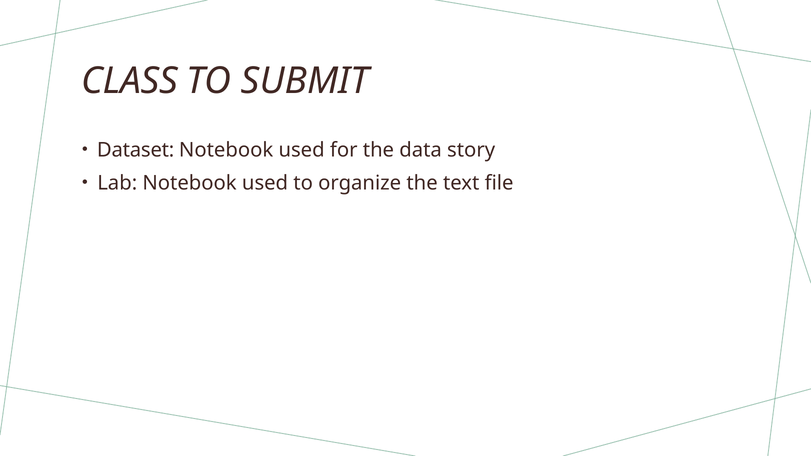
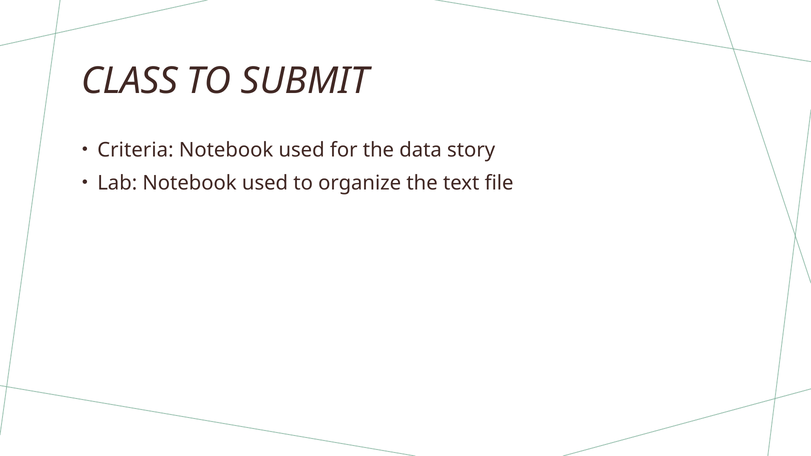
Dataset: Dataset -> Criteria (135, 150)
